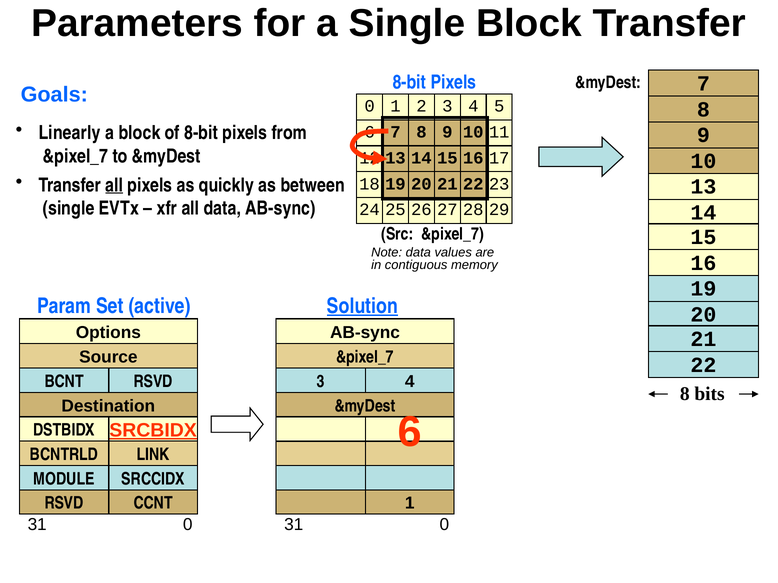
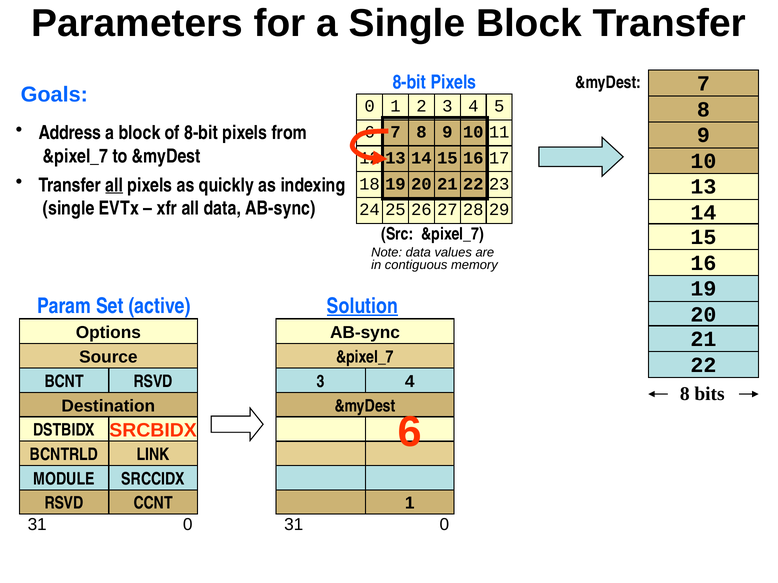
Linearly: Linearly -> Address (70, 133)
between: between -> indexing (313, 185)
SRCBIDX underline: present -> none (153, 431)
